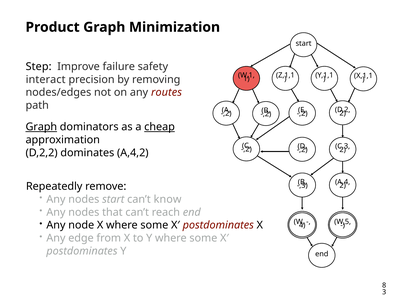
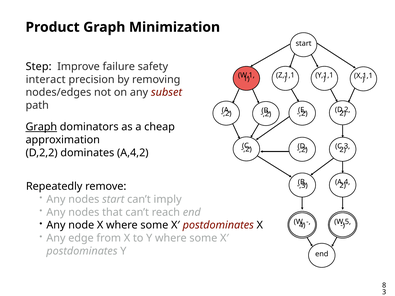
routes: routes -> subset (167, 92)
cheap underline: present -> none (160, 127)
know: know -> imply (168, 199)
